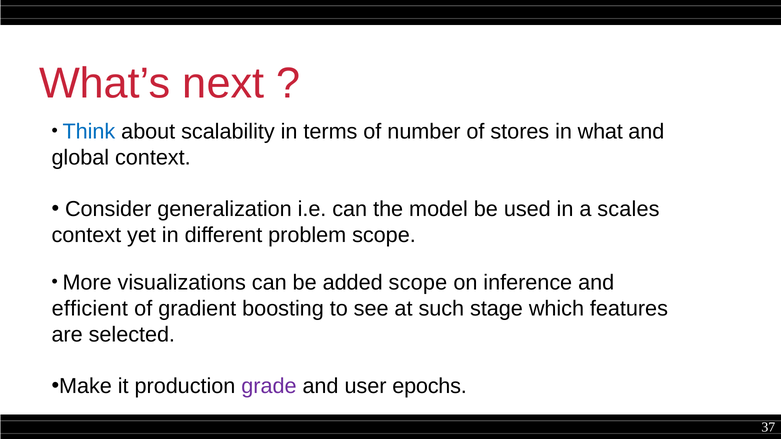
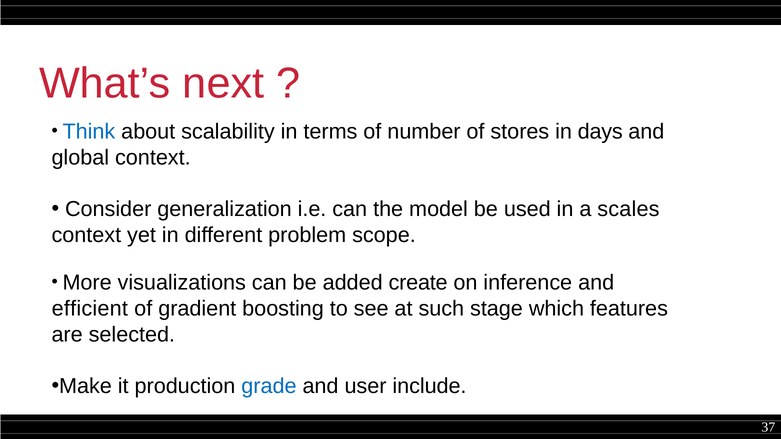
what: what -> days (600, 132)
added scope: scope -> create (418, 283)
grade colour: purple -> blue (269, 387)
epochs: epochs -> include (429, 387)
